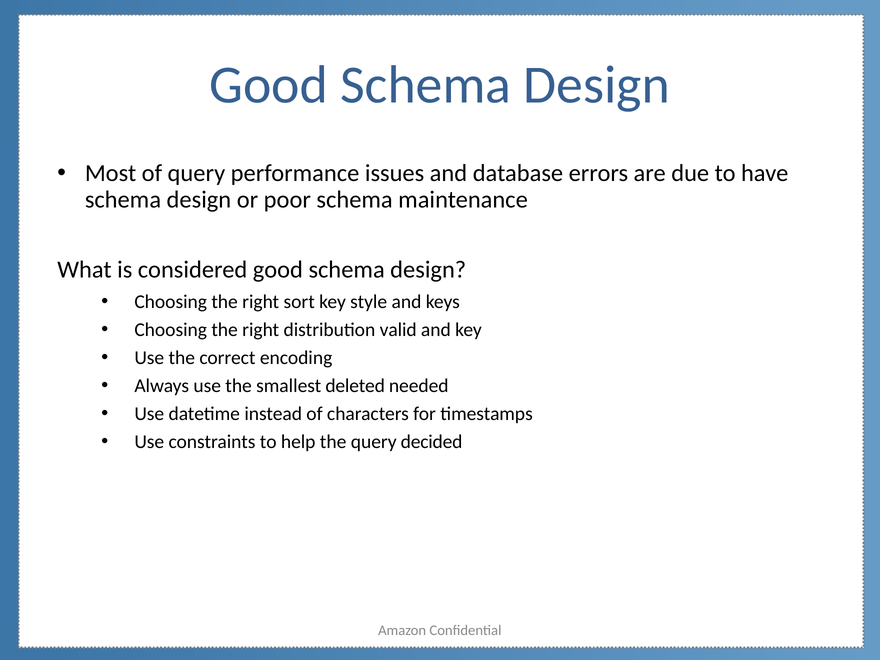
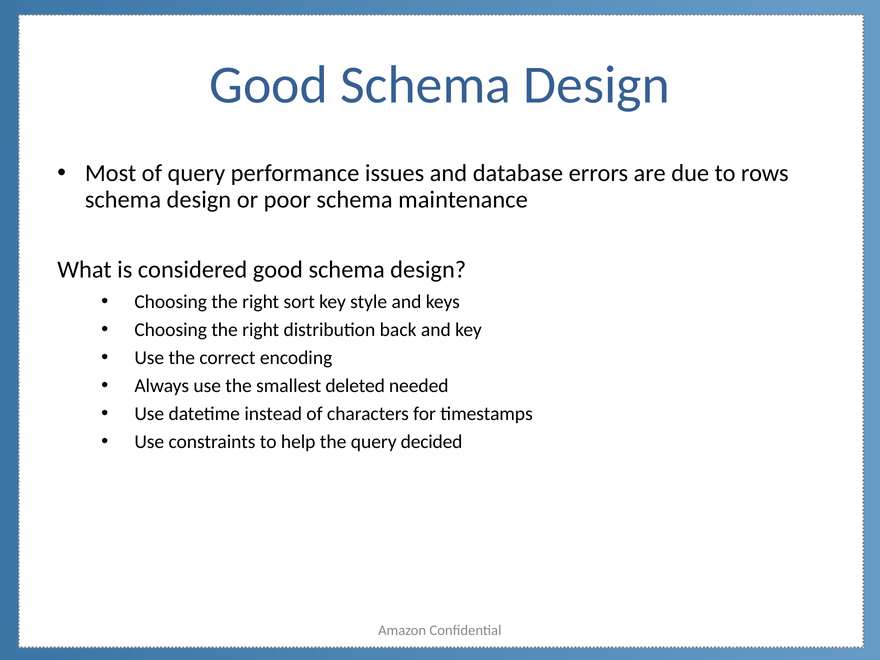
have: have -> rows (765, 173)
valid: valid -> back (398, 330)
